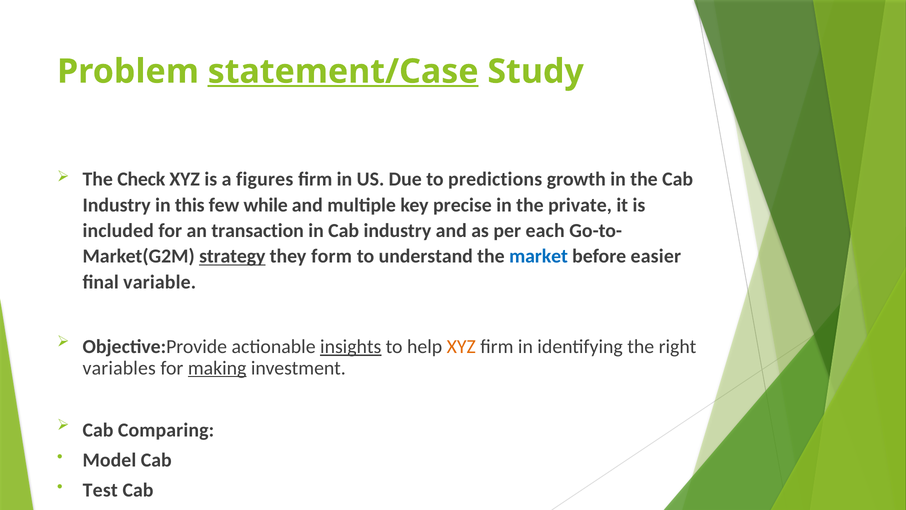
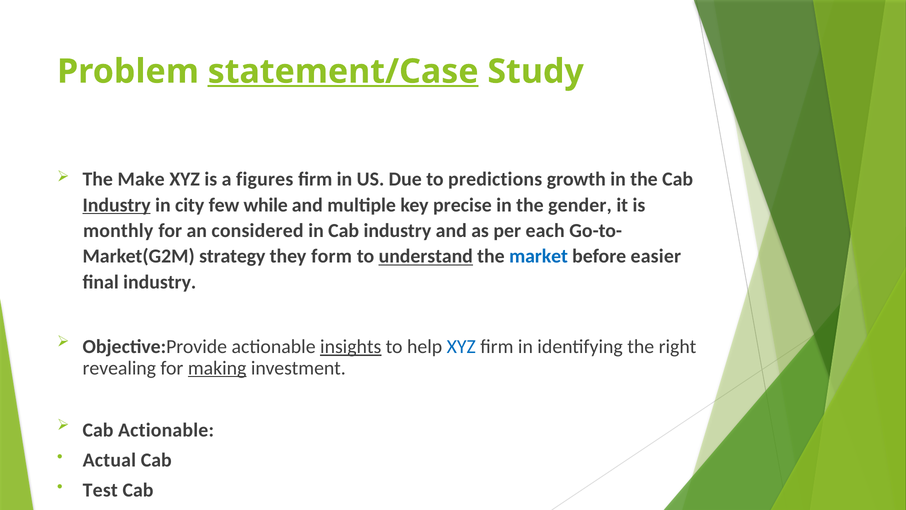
Check: Check -> Make (141, 179)
Industry underline: none -> present (117, 205)
this: this -> city (190, 205)
private: private -> gender (580, 205)
included: included -> monthly (118, 231)
transaction: transaction -> considered (257, 231)
strategy underline: present -> none (232, 256)
understand underline: none -> present (426, 256)
final variable: variable -> industry (160, 282)
XYZ colour: orange -> blue (461, 346)
variables: variables -> revealing (119, 368)
Cab Comparing: Comparing -> Actionable (166, 430)
Model: Model -> Actual (109, 460)
